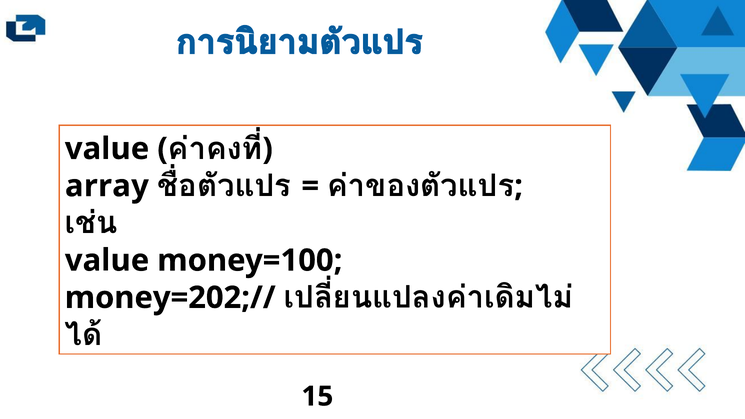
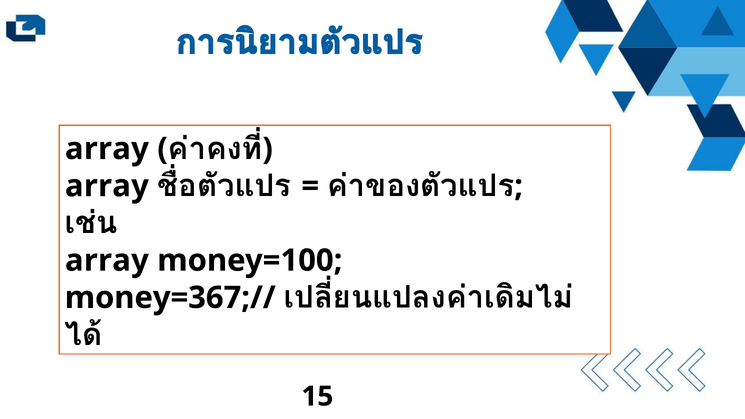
value: value -> array (107, 149)
value: value -> array (107, 261)
money=202;//: money=202;// -> money=367;// (170, 298)
